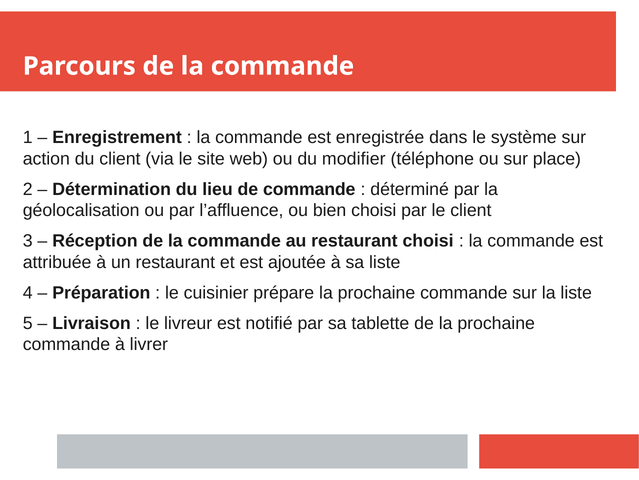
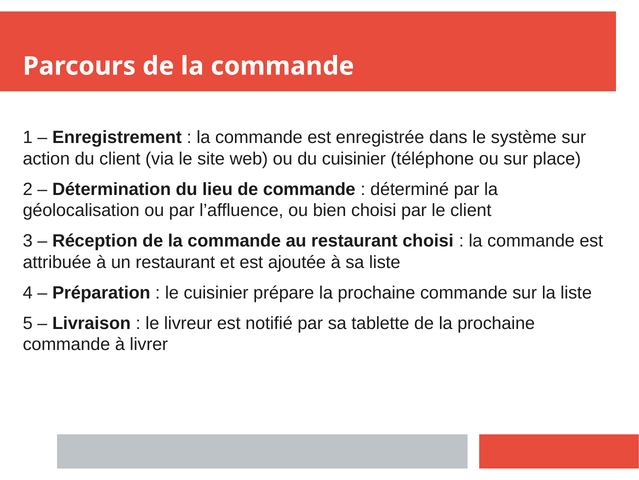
du modifier: modifier -> cuisinier (354, 159)
